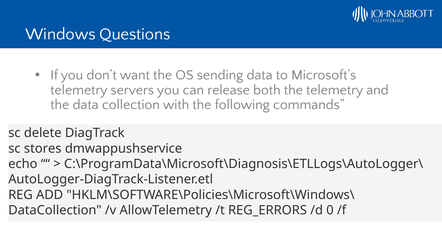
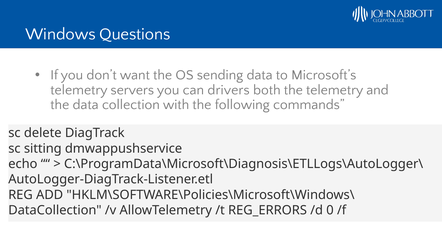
release: release -> drivers (229, 90)
stores: stores -> sitting (43, 149)
